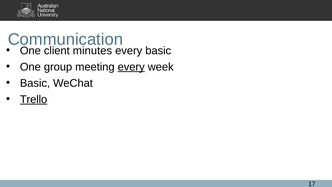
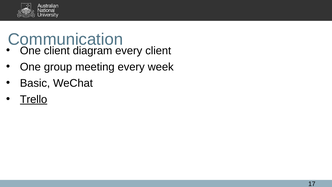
minutes: minutes -> diagram (93, 51)
every basic: basic -> client (158, 51)
every underline: present -> none (131, 67)
